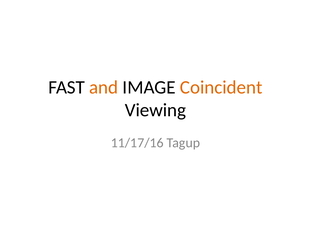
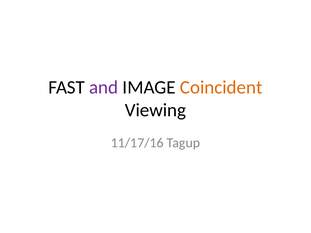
and colour: orange -> purple (104, 87)
